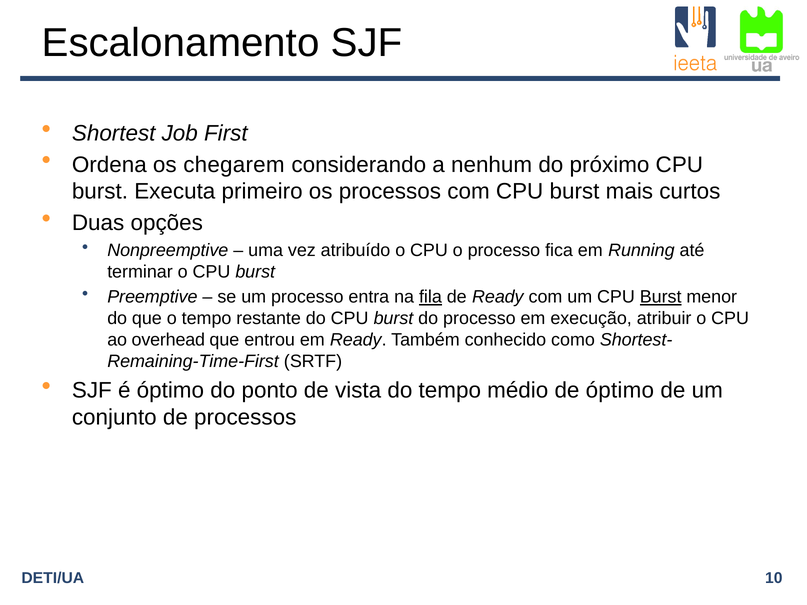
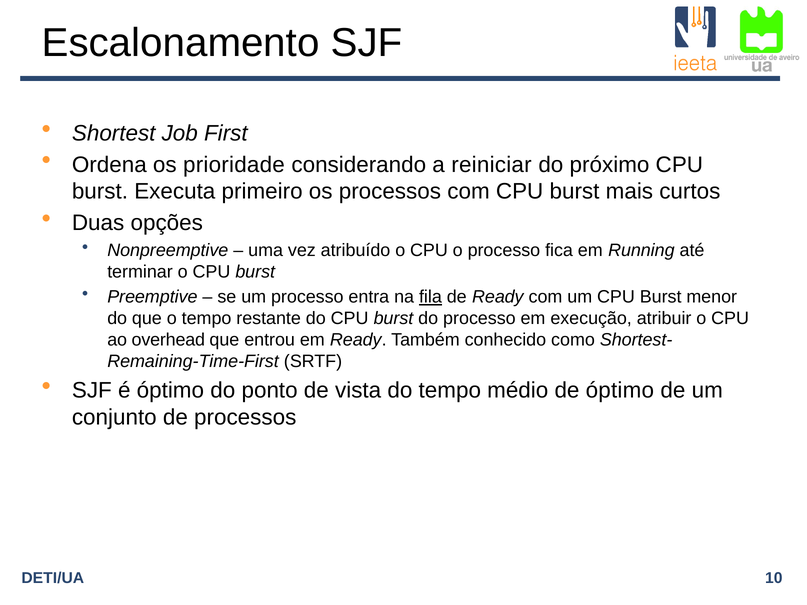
chegarem: chegarem -> prioridade (234, 165)
nenhum: nenhum -> reiniciar (491, 165)
Burst underline: present -> none (661, 297)
